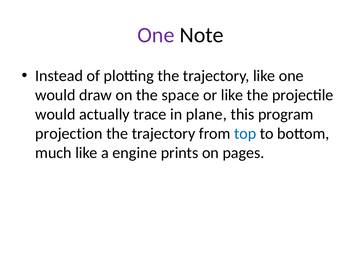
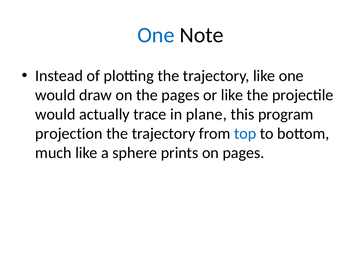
One colour: purple -> blue (156, 35)
the space: space -> pages (180, 95)
engine: engine -> sphere (135, 153)
